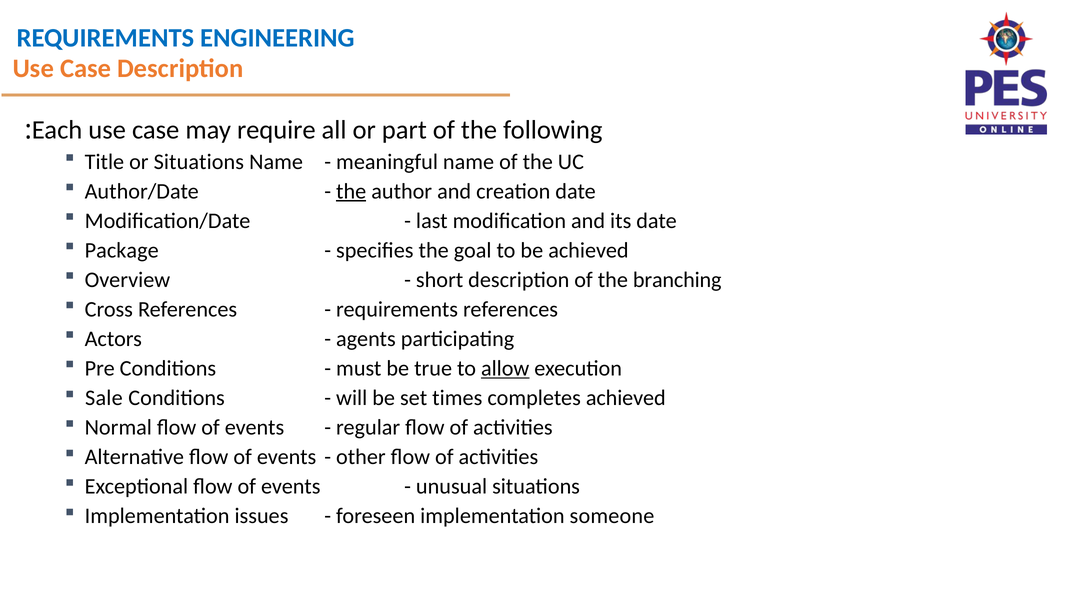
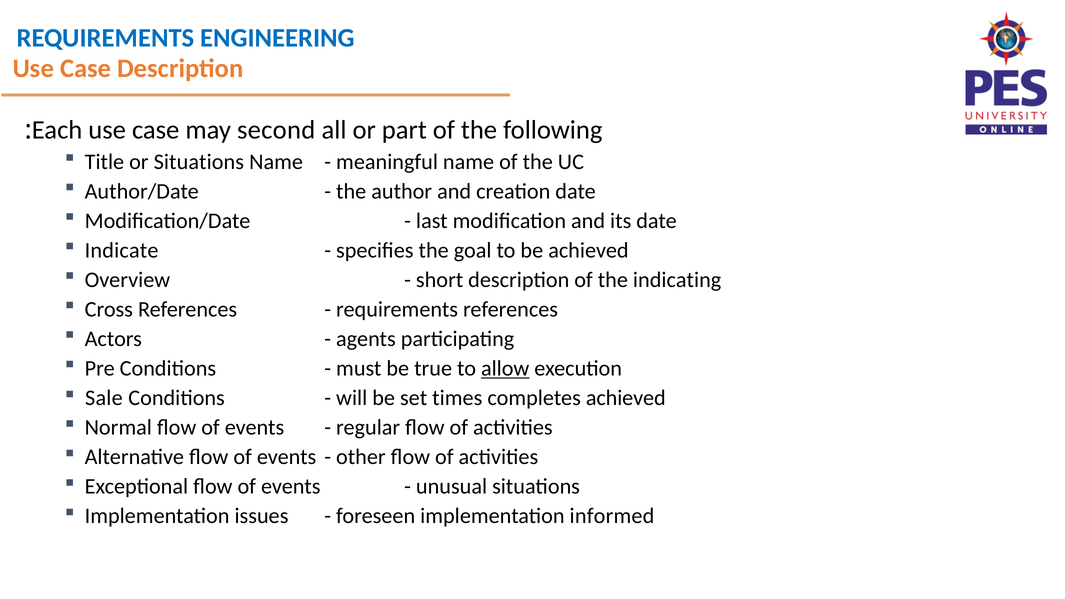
require: require -> second (276, 130)
the underline: present -> none (351, 191)
Package: Package -> Indicate (122, 250)
branching: branching -> indicating (677, 280)
someone: someone -> informed (612, 516)
